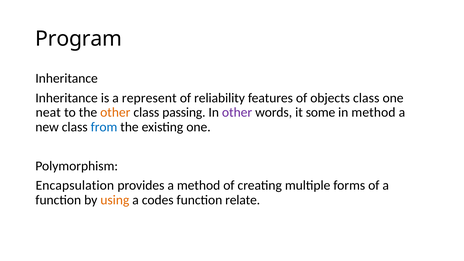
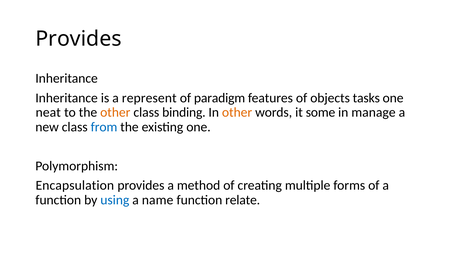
Program: Program -> Provides (78, 39)
reliability: reliability -> paradigm (220, 98)
objects class: class -> tasks (366, 98)
passing: passing -> binding (184, 113)
other colour: purple -> orange (237, 113)
in method: method -> manage (373, 113)
using colour: orange -> blue (115, 200)
codes: codes -> name (158, 200)
